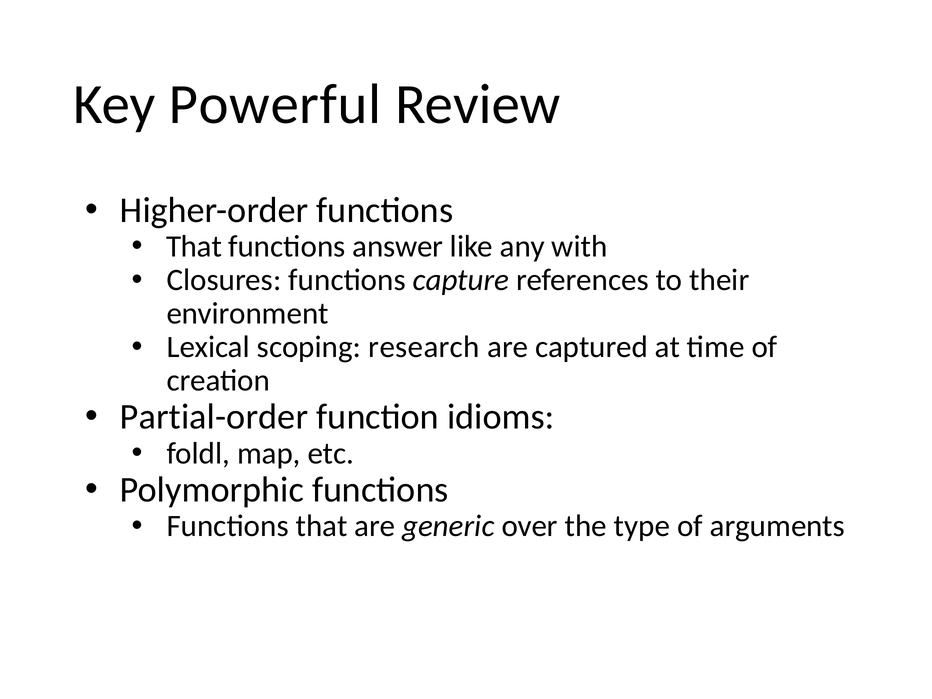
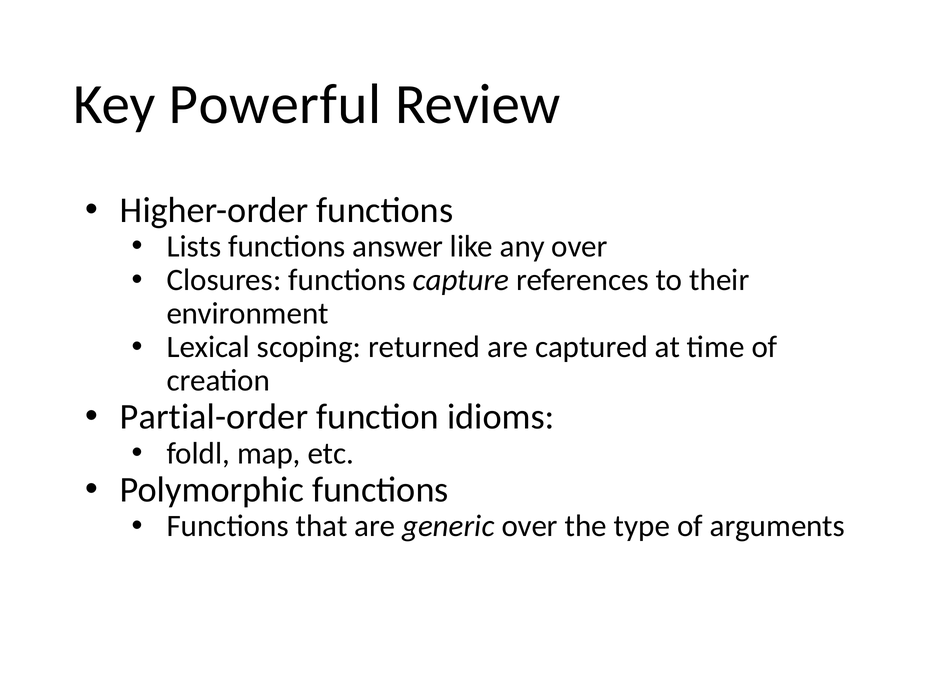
That: That -> Lists (194, 246)
any with: with -> over (580, 246)
research: research -> returned (424, 347)
